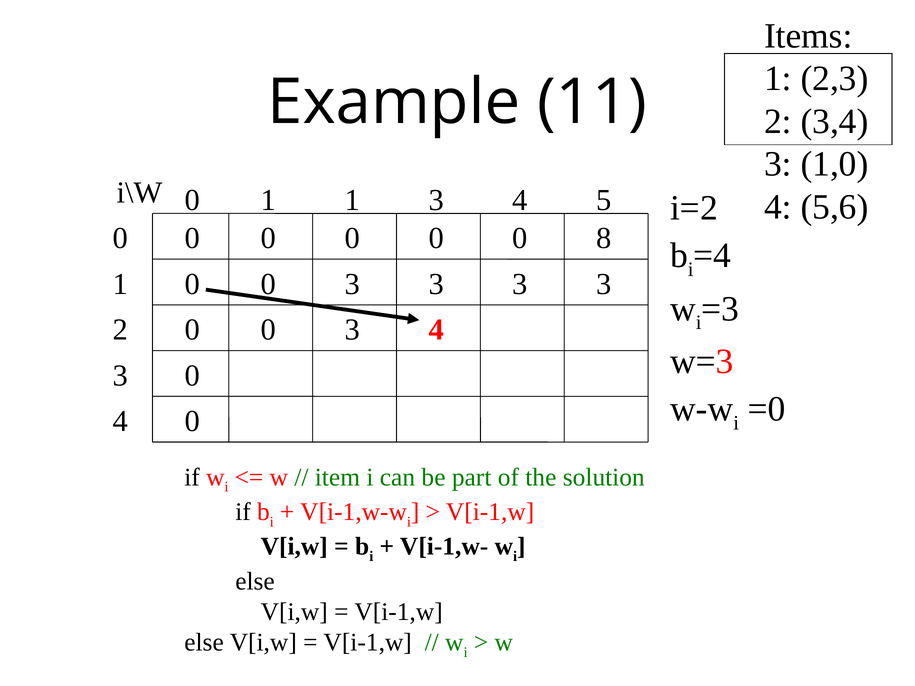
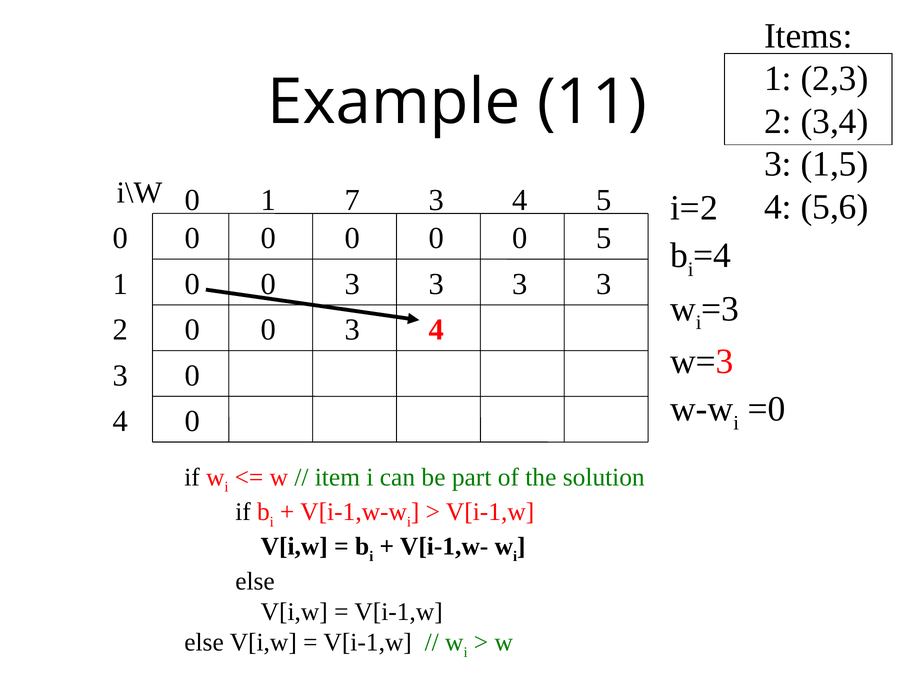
1,0: 1,0 -> 1,5 (835, 164)
1 1: 1 -> 7 (352, 200)
0 8: 8 -> 5 (604, 238)
